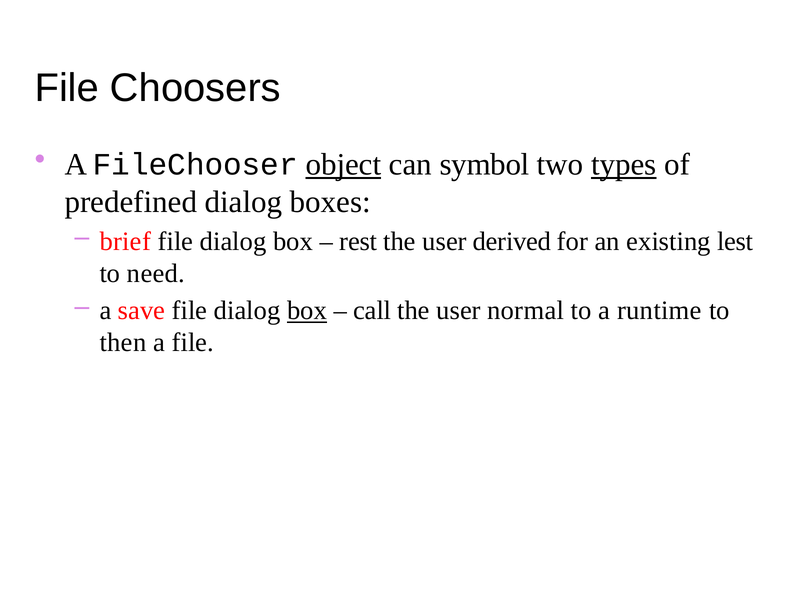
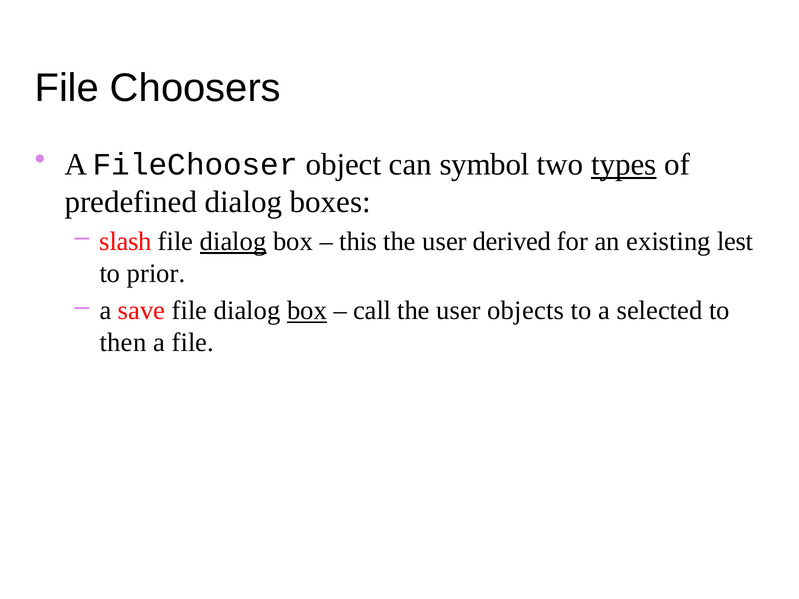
object underline: present -> none (343, 165)
brief: brief -> slash (126, 242)
dialog underline: none -> present (233, 242)
rest: rest -> this (358, 242)
need: need -> prior (156, 274)
normal: normal -> objects (526, 311)
runtime: runtime -> selected (660, 311)
